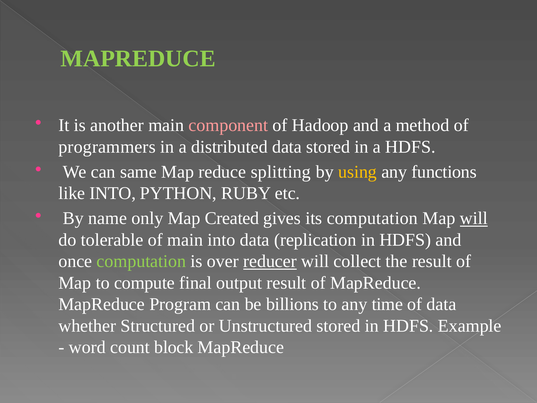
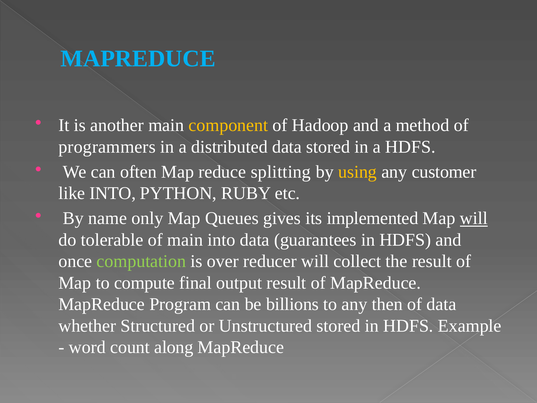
MAPREDUCE colour: light green -> light blue (138, 58)
component colour: pink -> yellow (228, 125)
same: same -> often (138, 172)
functions: functions -> customer (444, 172)
Created: Created -> Queues (232, 218)
its computation: computation -> implemented (373, 218)
replication: replication -> guarantees (315, 240)
reducer underline: present -> none (270, 261)
time: time -> then (387, 304)
block: block -> along (174, 347)
